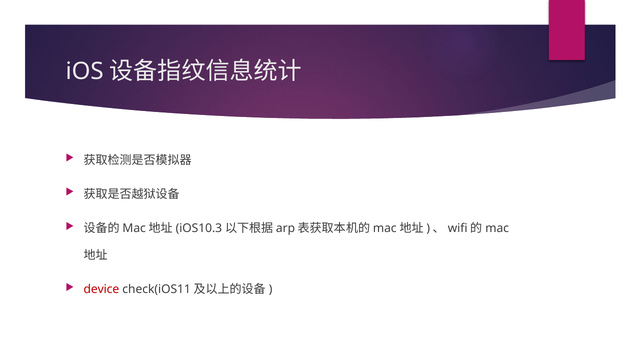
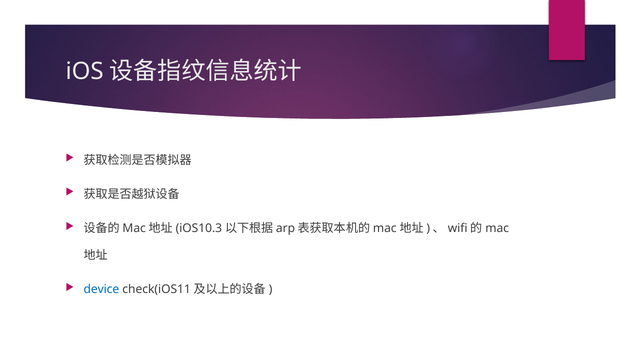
device colour: red -> blue (101, 290)
